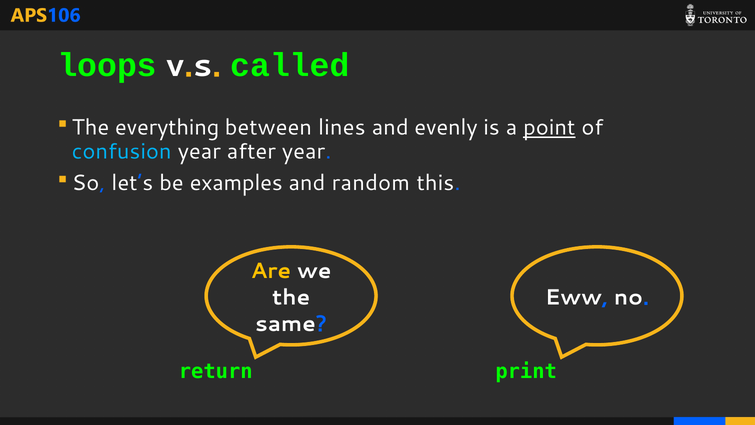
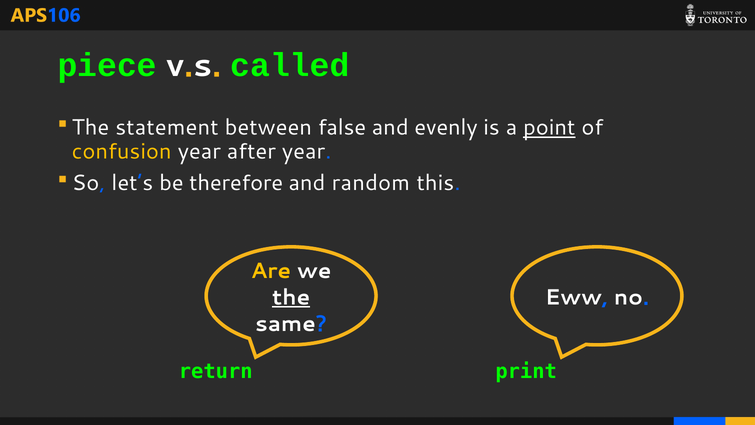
loops: loops -> piece (107, 65)
everything: everything -> statement (167, 128)
lines: lines -> false (342, 128)
confusion colour: light blue -> yellow (122, 151)
examples: examples -> therefore (236, 183)
the underline: none -> present (291, 297)
